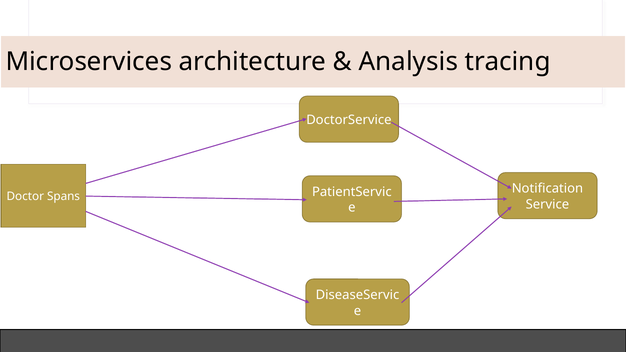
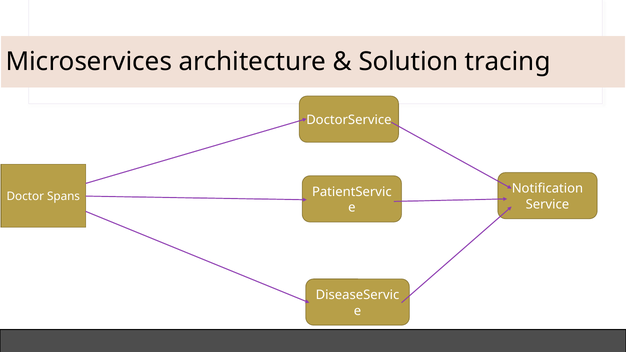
Analysis: Analysis -> Solution (408, 62)
